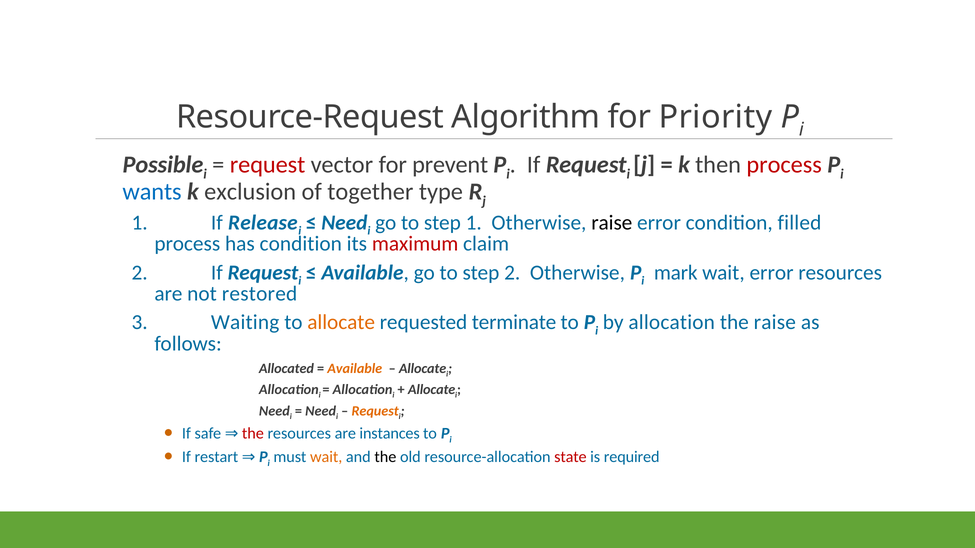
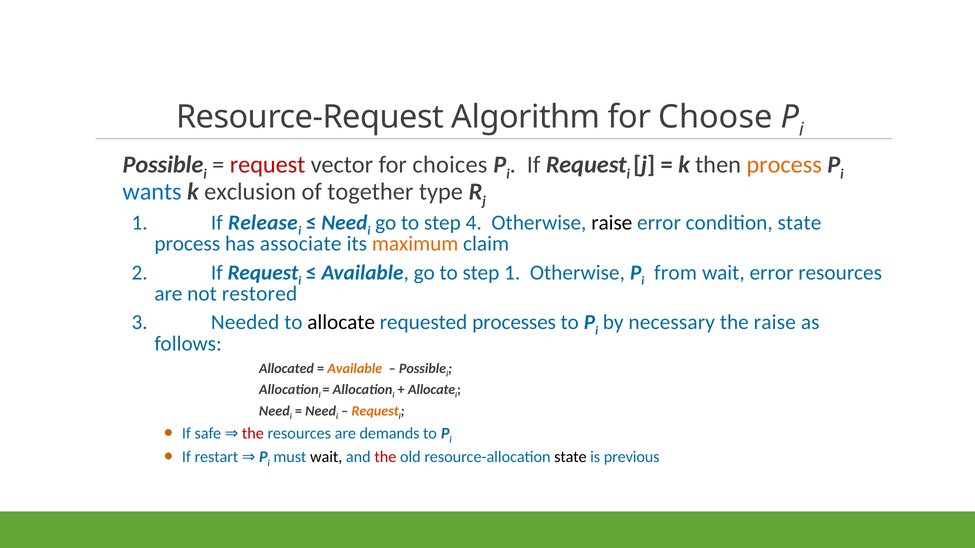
Priority: Priority -> Choose (716, 117)
prevent: prevent -> choices (450, 165)
process colour: red -> orange (784, 165)
step 1: 1 -> 4 (474, 223)
condition filled: filled -> state (799, 223)
has condition: condition -> associate (301, 244)
maximum colour: red -> orange (415, 244)
step 2: 2 -> 1 (512, 273)
mark: mark -> from (676, 273)
Waiting: Waiting -> Needed (245, 323)
allocate colour: orange -> black (341, 323)
terminate: terminate -> processes (514, 323)
by allocation: allocation -> necessary (672, 323)
Allocate: Allocate -> Possible (423, 369)
instances: instances -> demands (390, 434)
wait colour: orange -> black (326, 457)
the colour: black -> red (385, 457)
state colour: red -> black (570, 457)
required: required -> previous (632, 457)
